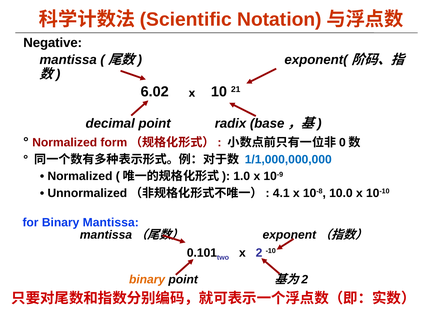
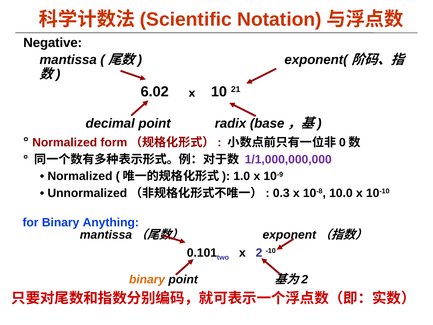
1/1,000,000,000 colour: blue -> purple (288, 159)
4.1: 4.1 -> 0.3 (281, 193)
Binary Mantissa: Mantissa -> Anything (111, 222)
